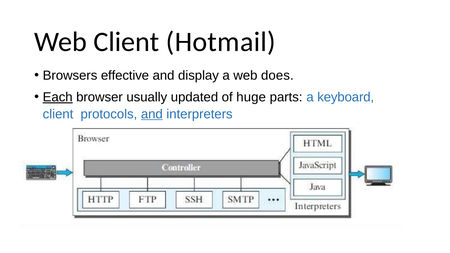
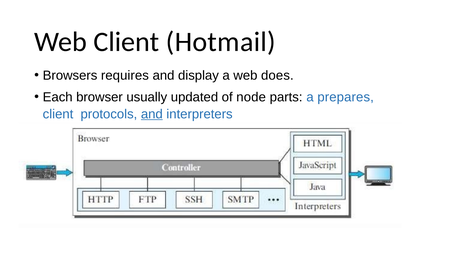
effective: effective -> requires (125, 75)
Each underline: present -> none (58, 97)
huge: huge -> node (251, 97)
keyboard: keyboard -> prepares (346, 97)
